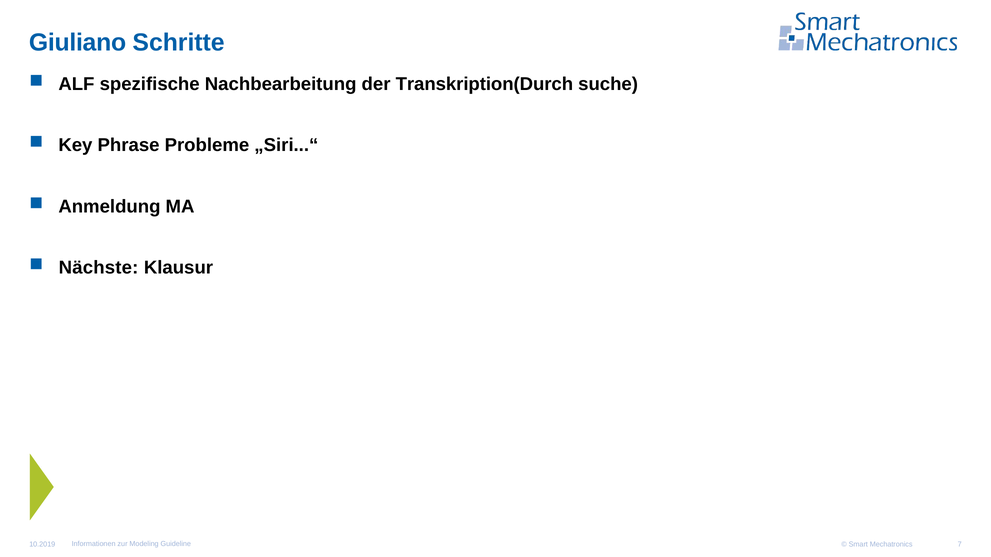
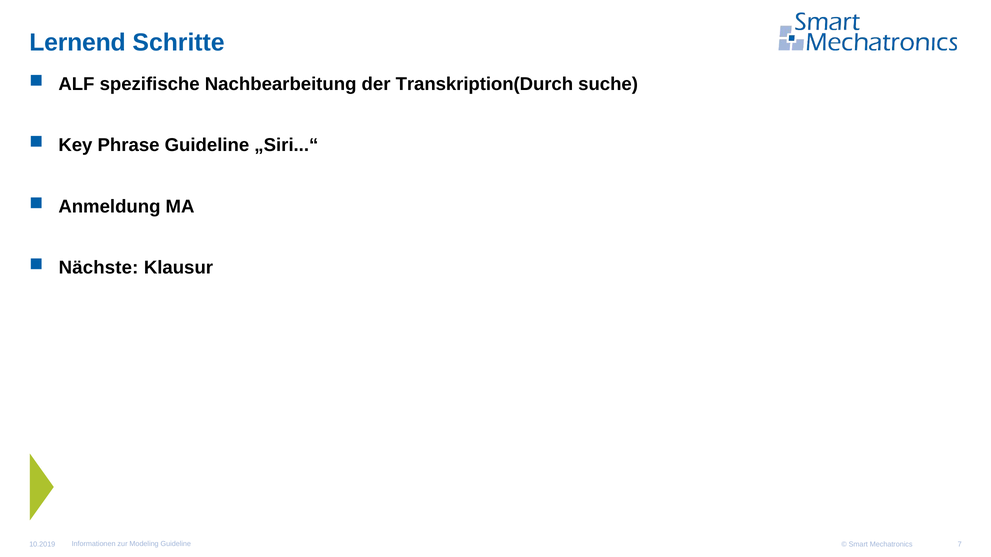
Giuliano: Giuliano -> Lernend (77, 43)
Phrase Probleme: Probleme -> Guideline (207, 145)
